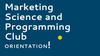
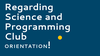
Marketing: Marketing -> Regarding (29, 7)
